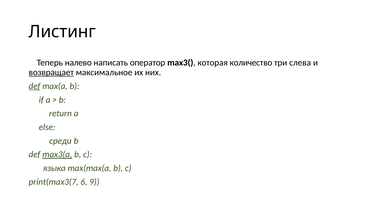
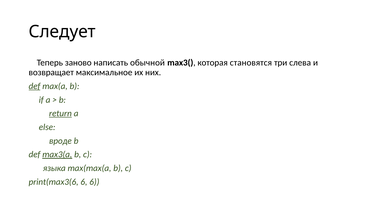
Листинг: Листинг -> Следует (62, 32)
налево: налево -> заново (78, 63)
оператор: оператор -> обычной (147, 63)
количество: количество -> становятся (251, 63)
возвращает underline: present -> none (51, 72)
return underline: none -> present (60, 113)
среди: среди -> вроде (60, 140)
print(max3(7: print(max3(7 -> print(max3(6 (54, 181)
6 9: 9 -> 6 (94, 181)
